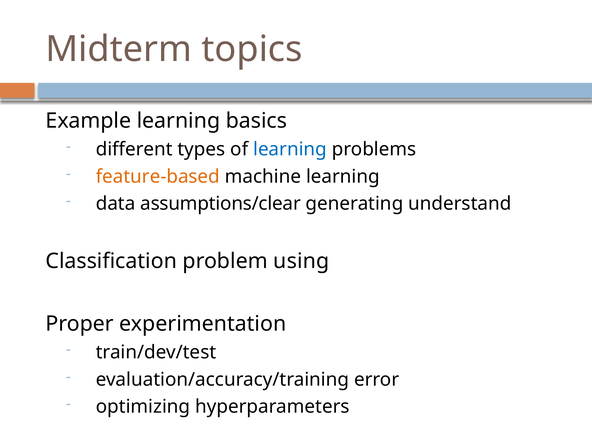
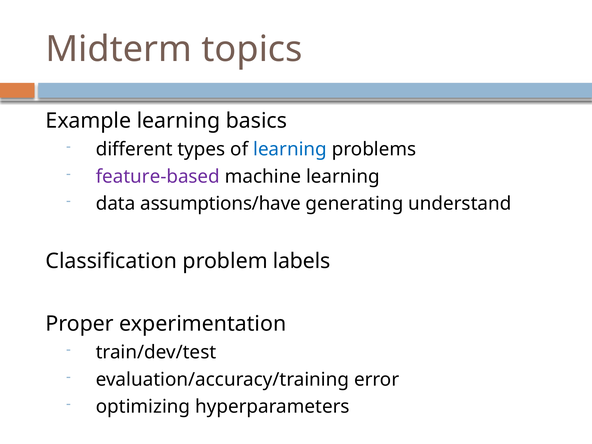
feature-based colour: orange -> purple (158, 177)
assumptions/clear: assumptions/clear -> assumptions/have (221, 204)
using: using -> labels (302, 261)
